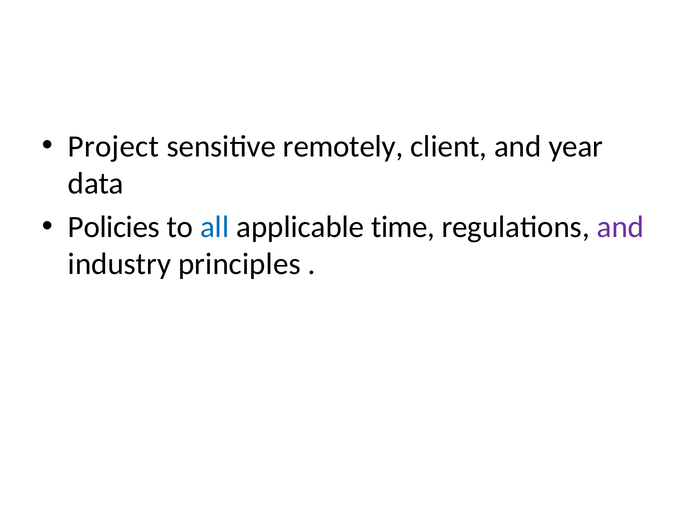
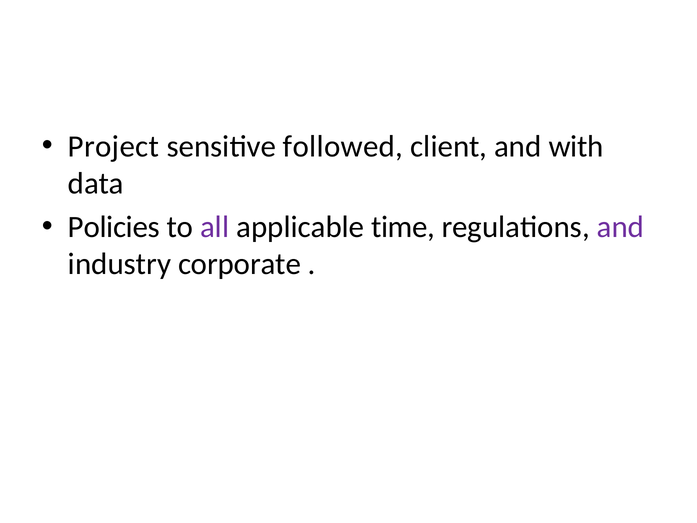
remotely: remotely -> followed (343, 146)
year: year -> with (576, 146)
all colour: blue -> purple (215, 227)
principles: principles -> corporate (240, 264)
